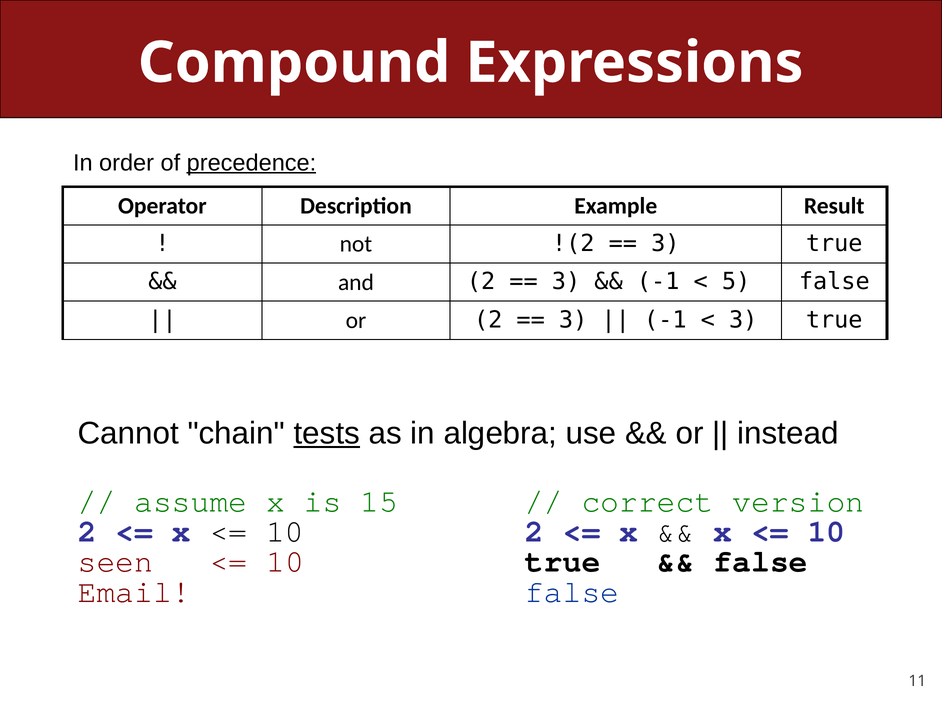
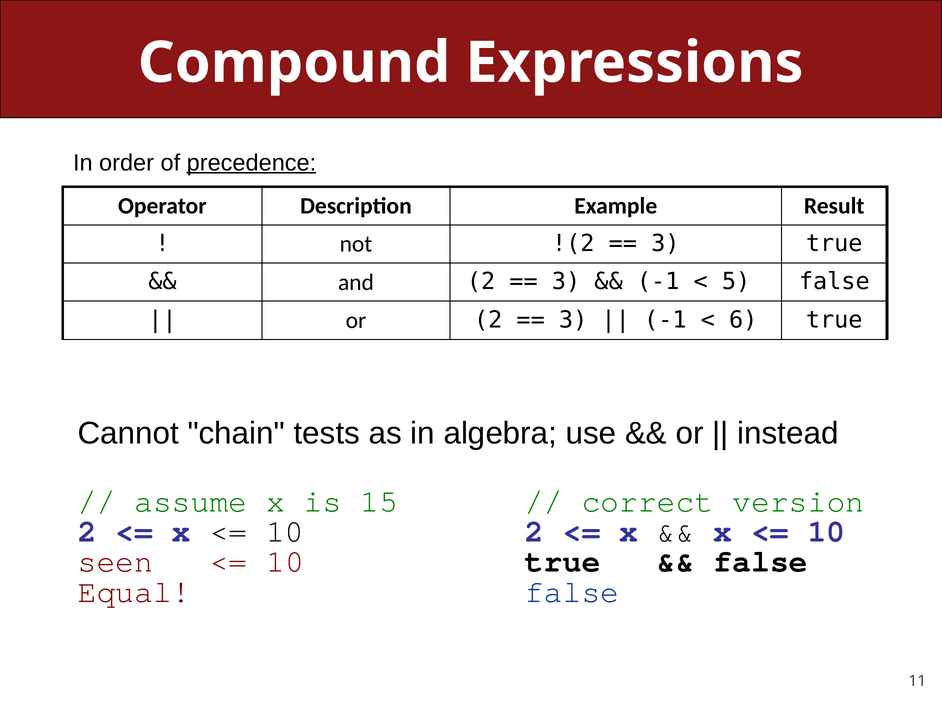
3: 3 -> 6 (743, 320)
tests underline: present -> none (327, 434)
Email: Email -> Equal (134, 592)
